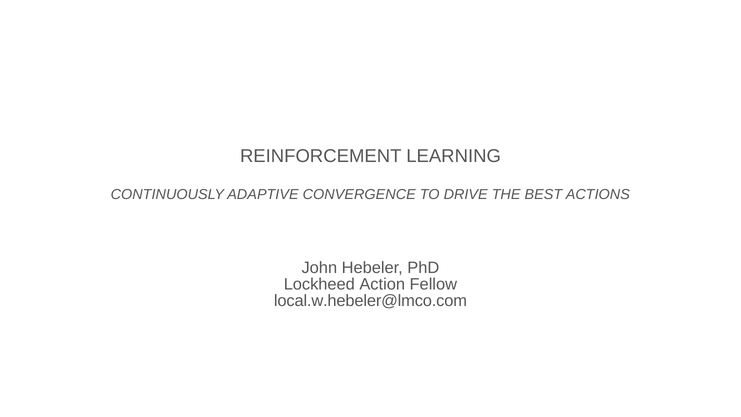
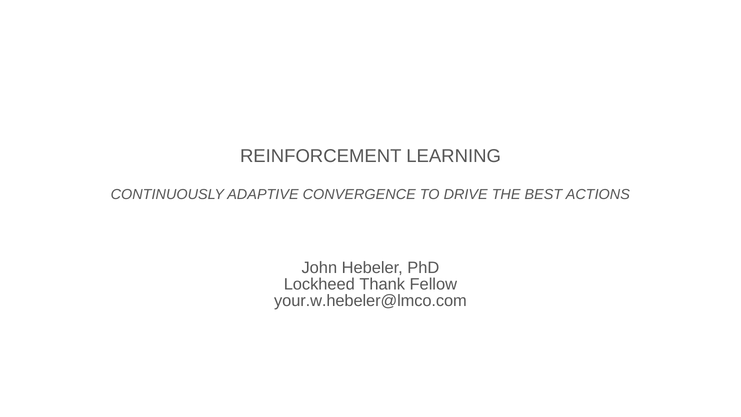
Action: Action -> Thank (382, 284)
local.w.hebeler@lmco.com: local.w.hebeler@lmco.com -> your.w.hebeler@lmco.com (370, 301)
